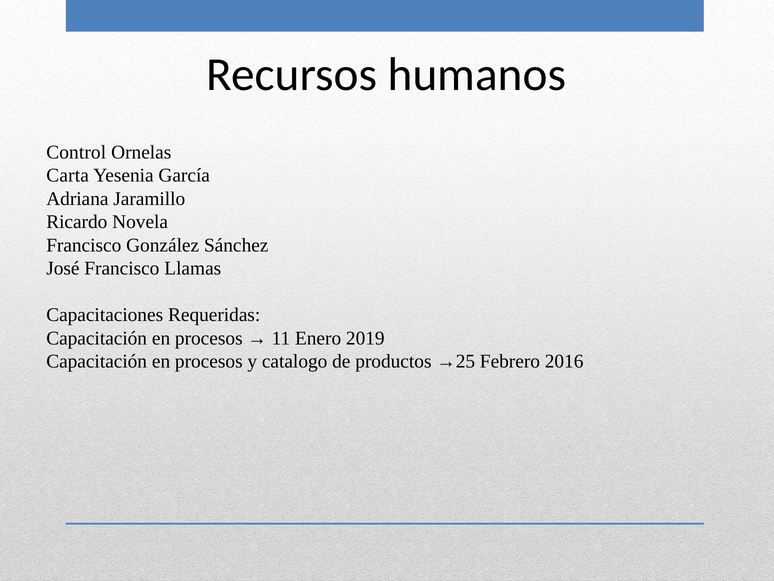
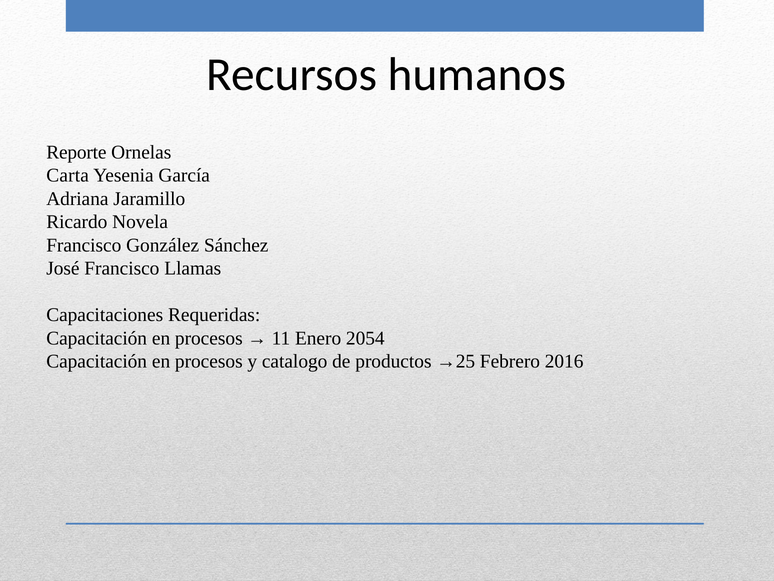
Control: Control -> Reporte (76, 152)
2019: 2019 -> 2054 (365, 338)
